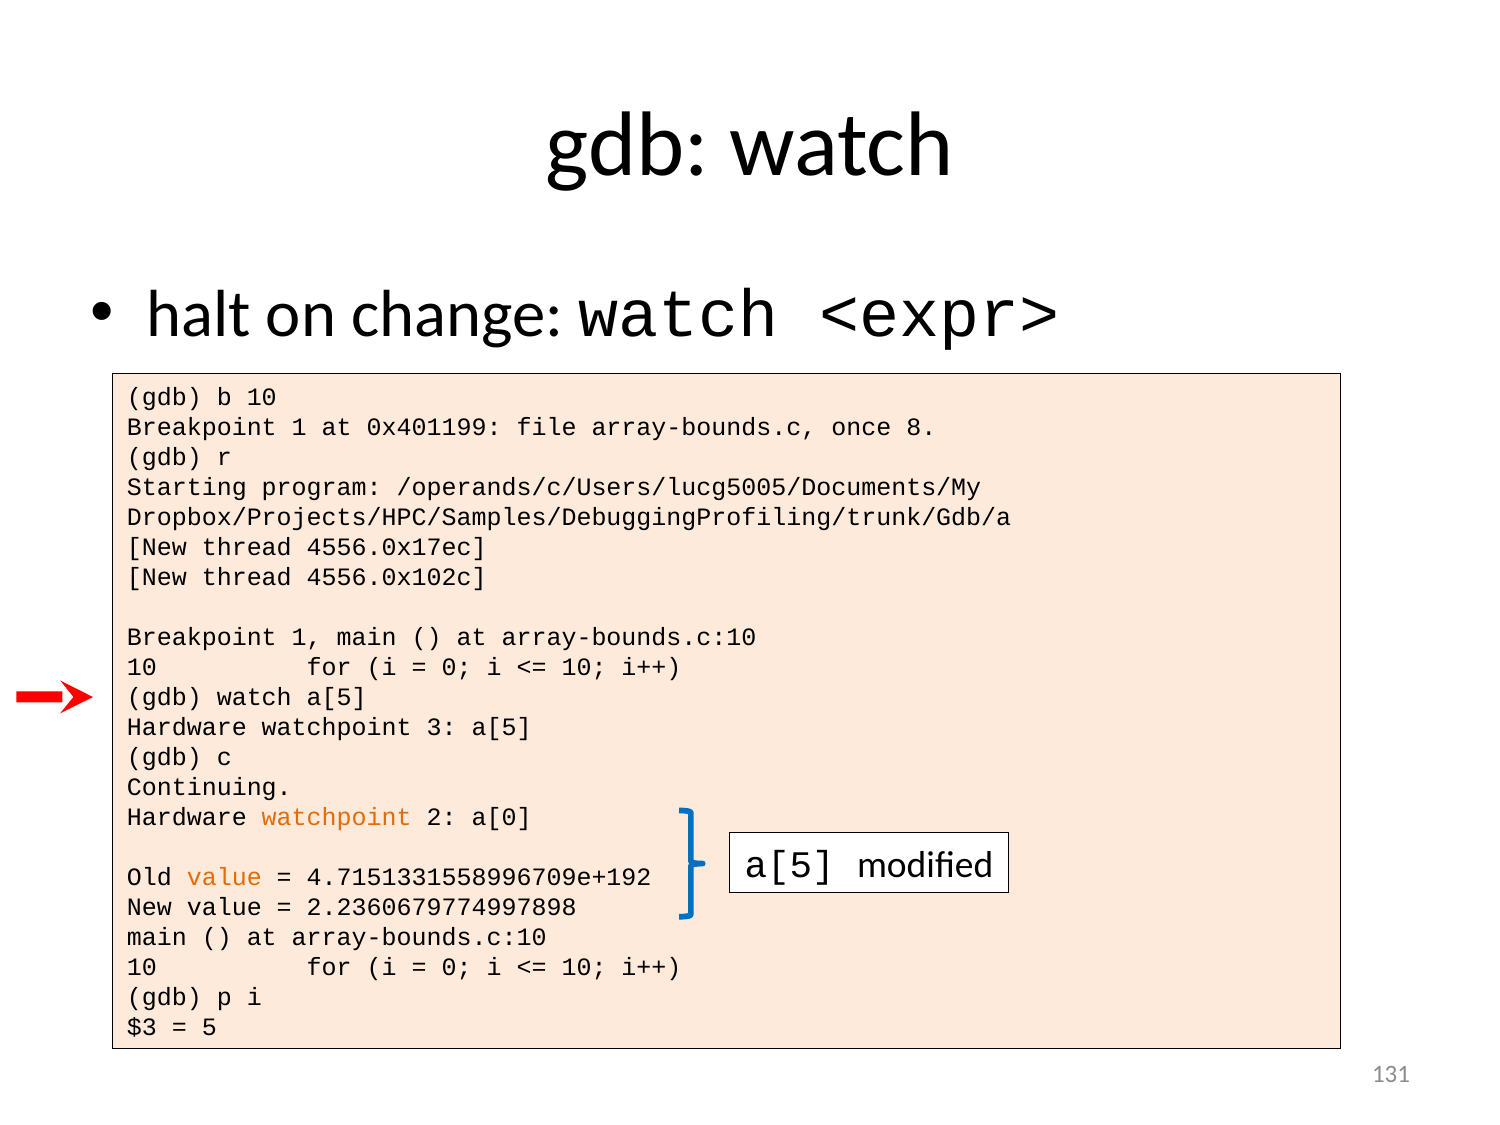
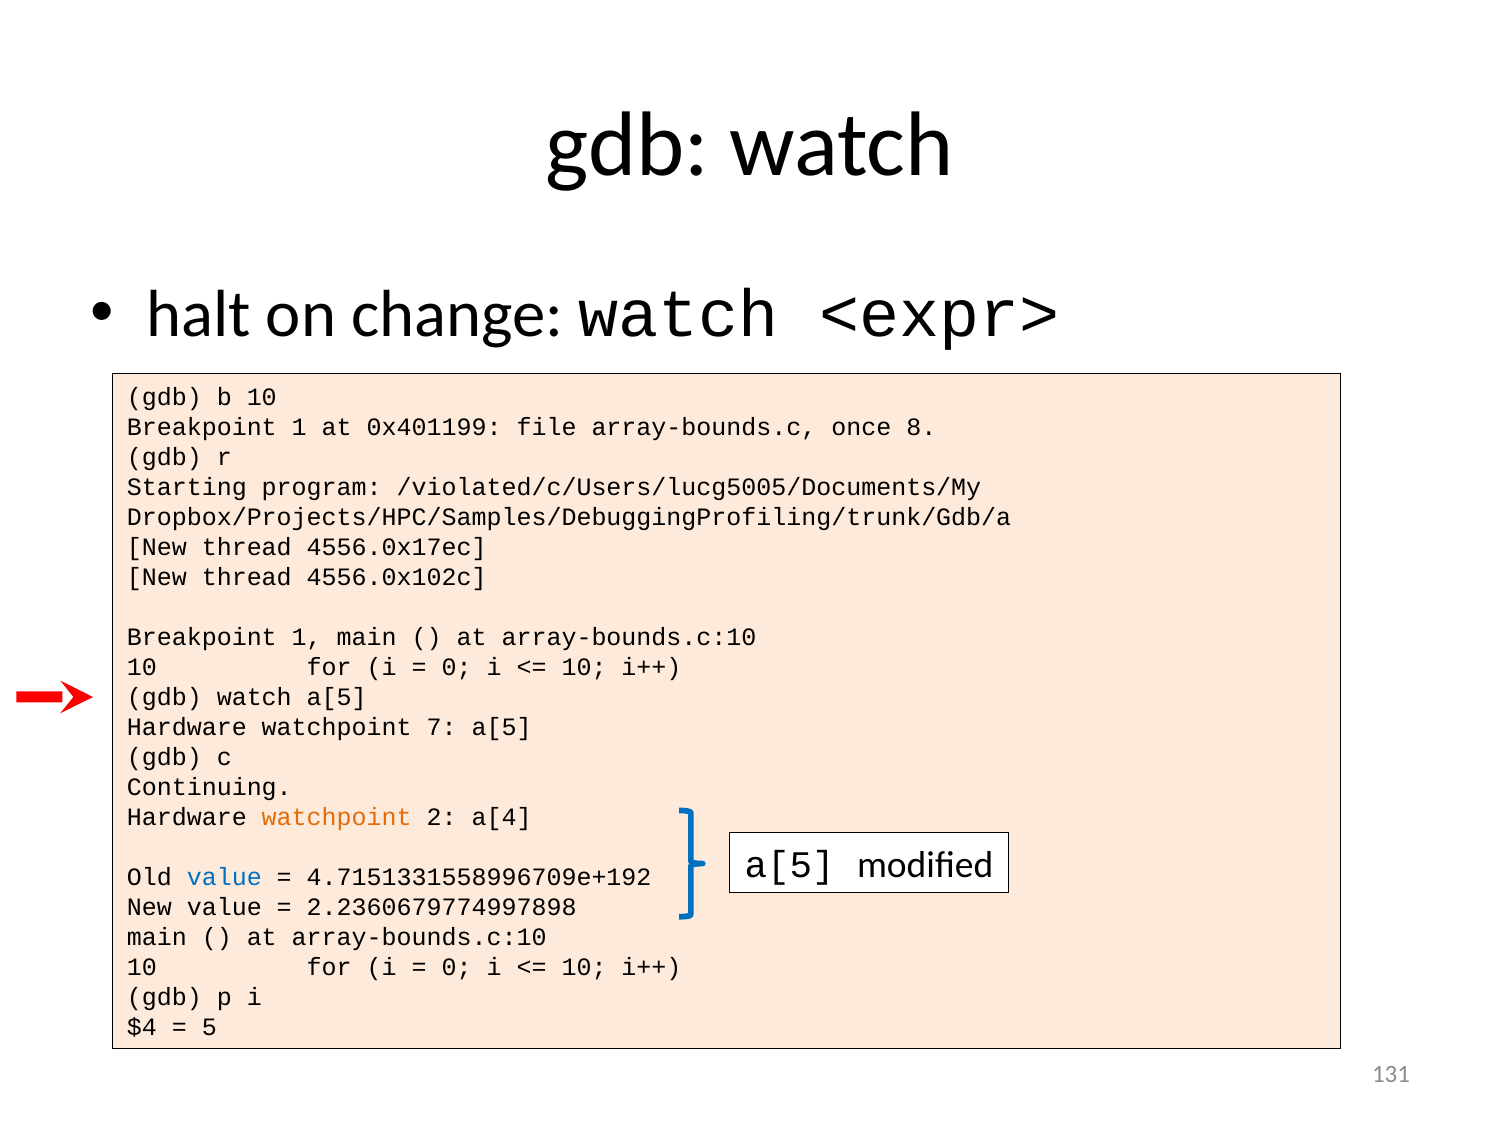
/operands/c/Users/lucg5005/Documents/My: /operands/c/Users/lucg5005/Documents/My -> /violated/c/Users/lucg5005/Documents/My (689, 488)
3: 3 -> 7 (442, 728)
a[0: a[0 -> a[4 (502, 818)
value colour: orange -> blue (224, 878)
$3: $3 -> $4 (142, 1028)
